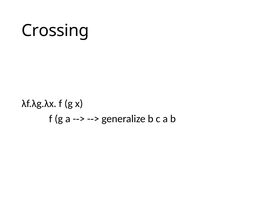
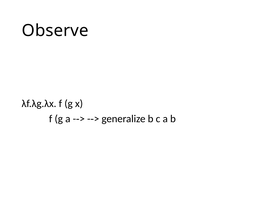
Crossing: Crossing -> Observe (55, 31)
